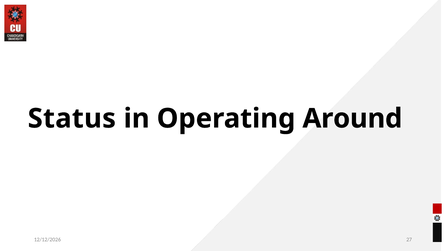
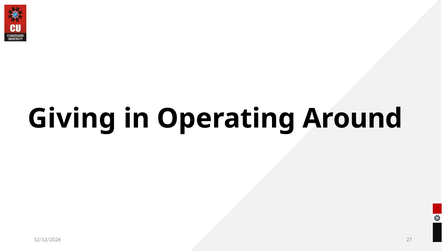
Status: Status -> Giving (72, 118)
